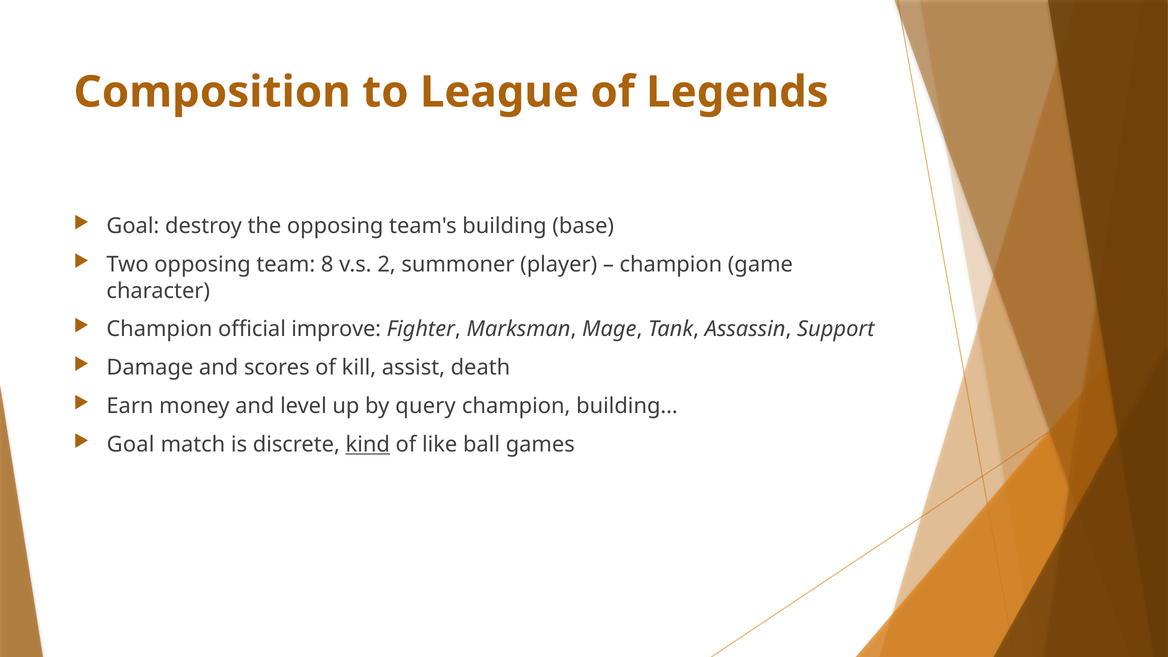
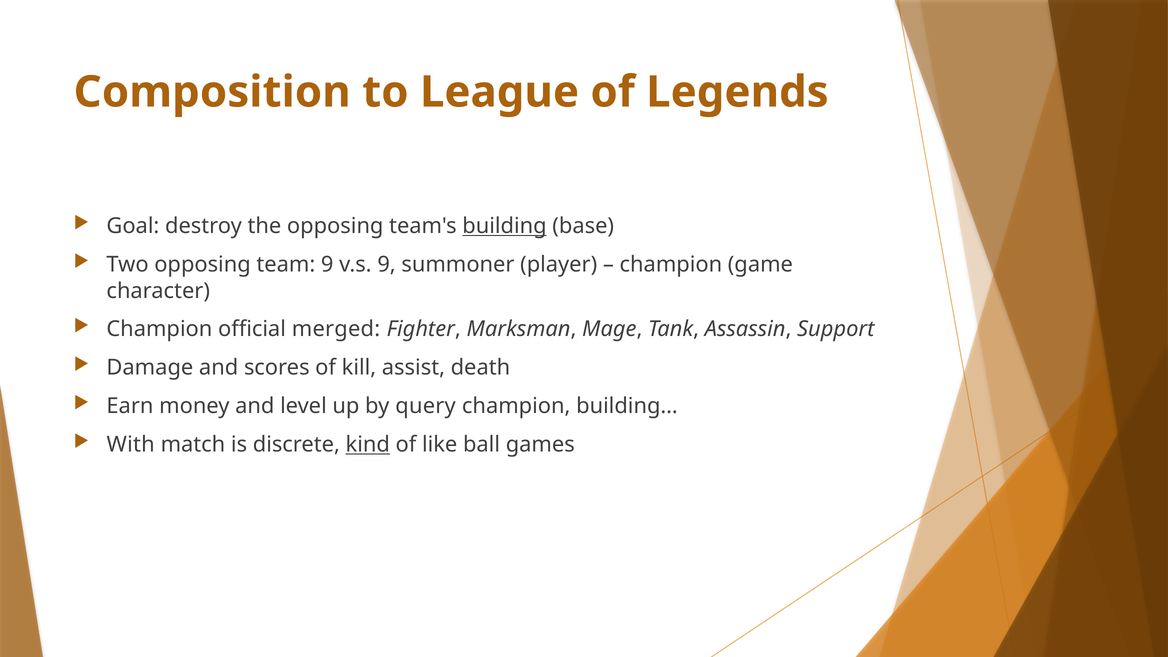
building underline: none -> present (505, 226)
team 8: 8 -> 9 (327, 265)
v.s 2: 2 -> 9 (387, 265)
improve: improve -> merged (336, 329)
Goal: Goal -> With (131, 445)
